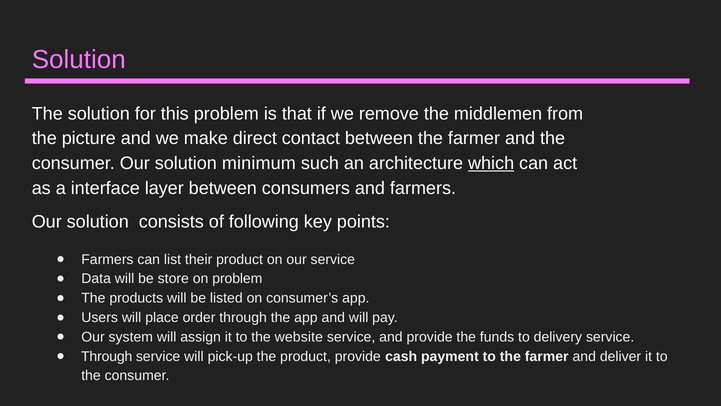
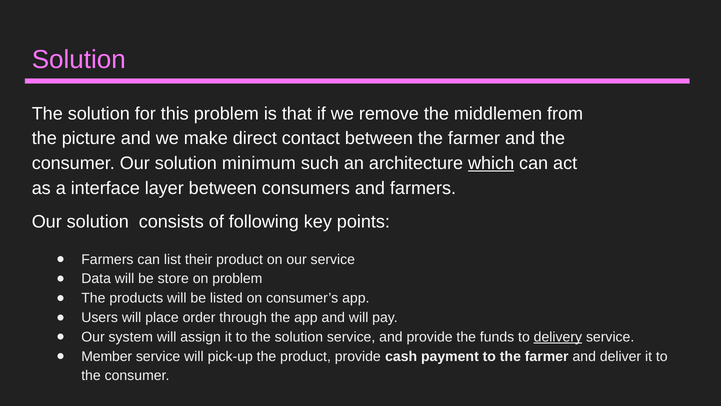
to the website: website -> solution (299, 337)
delivery underline: none -> present (558, 337)
Through: Through -> Member (107, 356)
